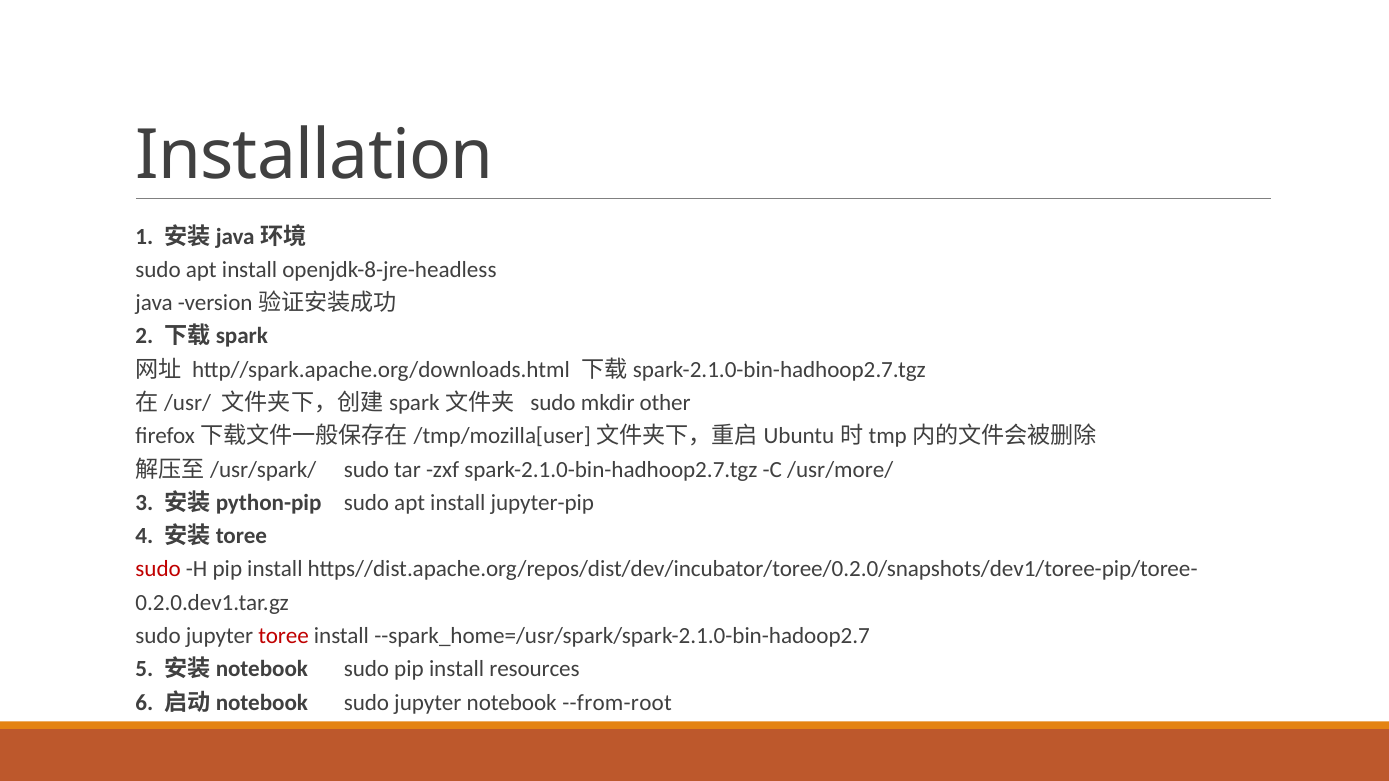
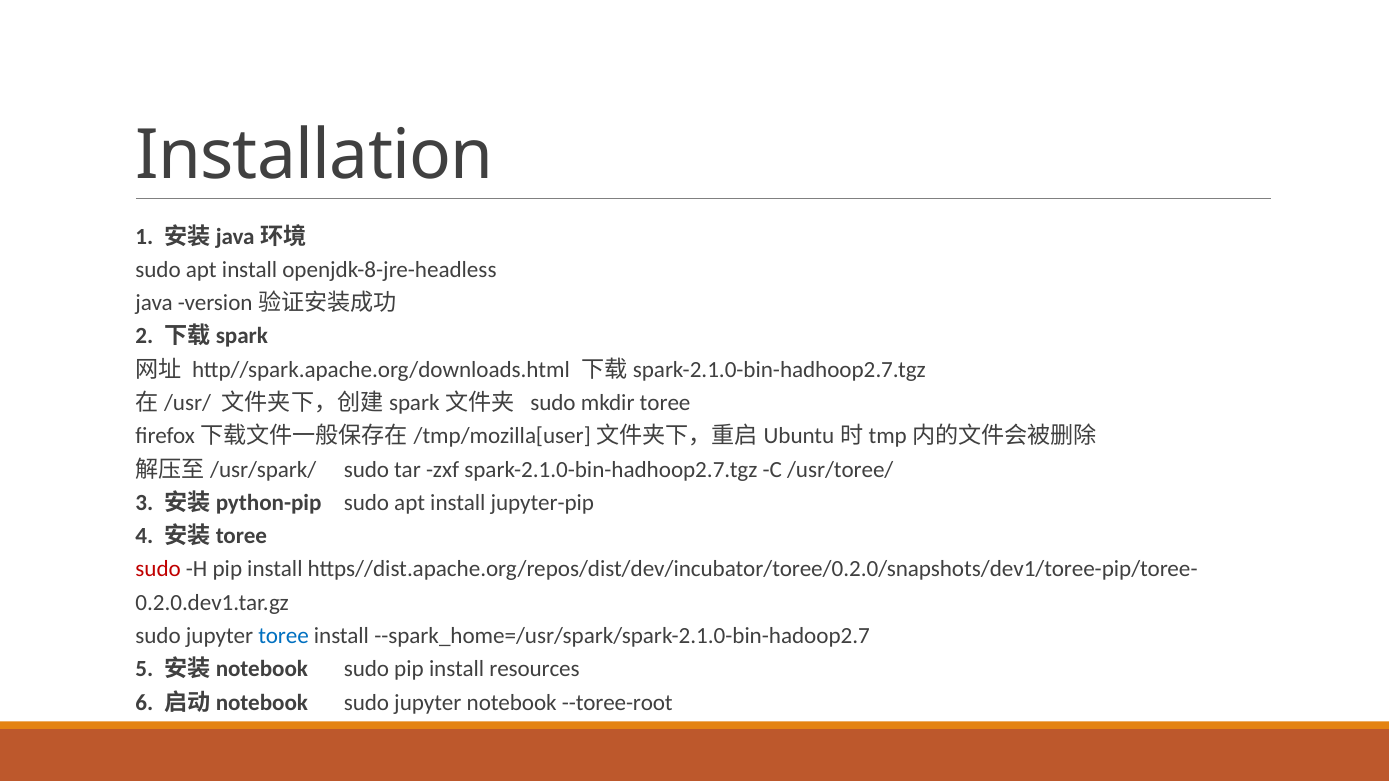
mkdir other: other -> toree (665, 403)
/usr/more/: /usr/more/ -> /usr/toree/ (840, 470)
toree colour: red -> blue (284, 636)
--from-root: --from-root -> --toree-root (617, 703)
